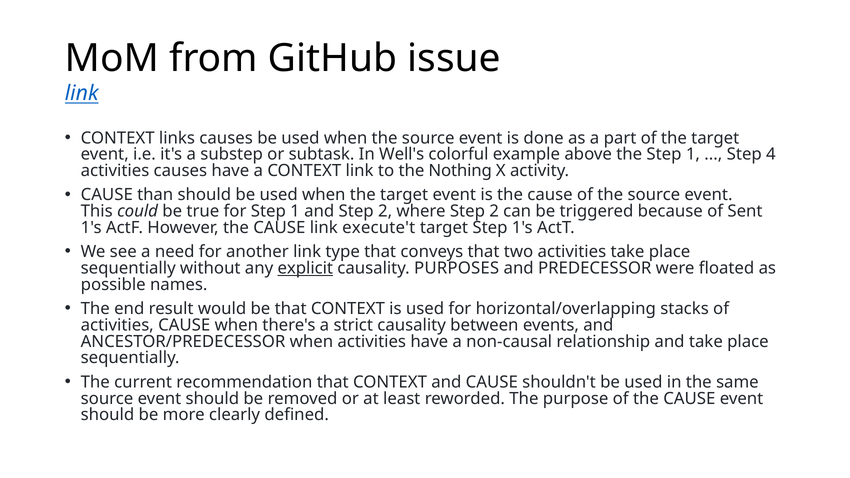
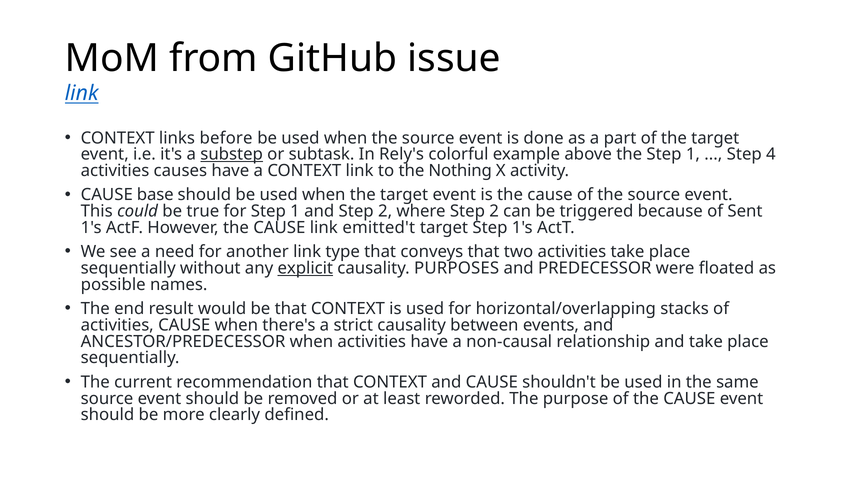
links causes: causes -> before (226, 138)
substep underline: none -> present (232, 154)
Well's: Well's -> Rely's (402, 154)
than: than -> base (155, 195)
execute't: execute't -> emitted't (379, 228)
